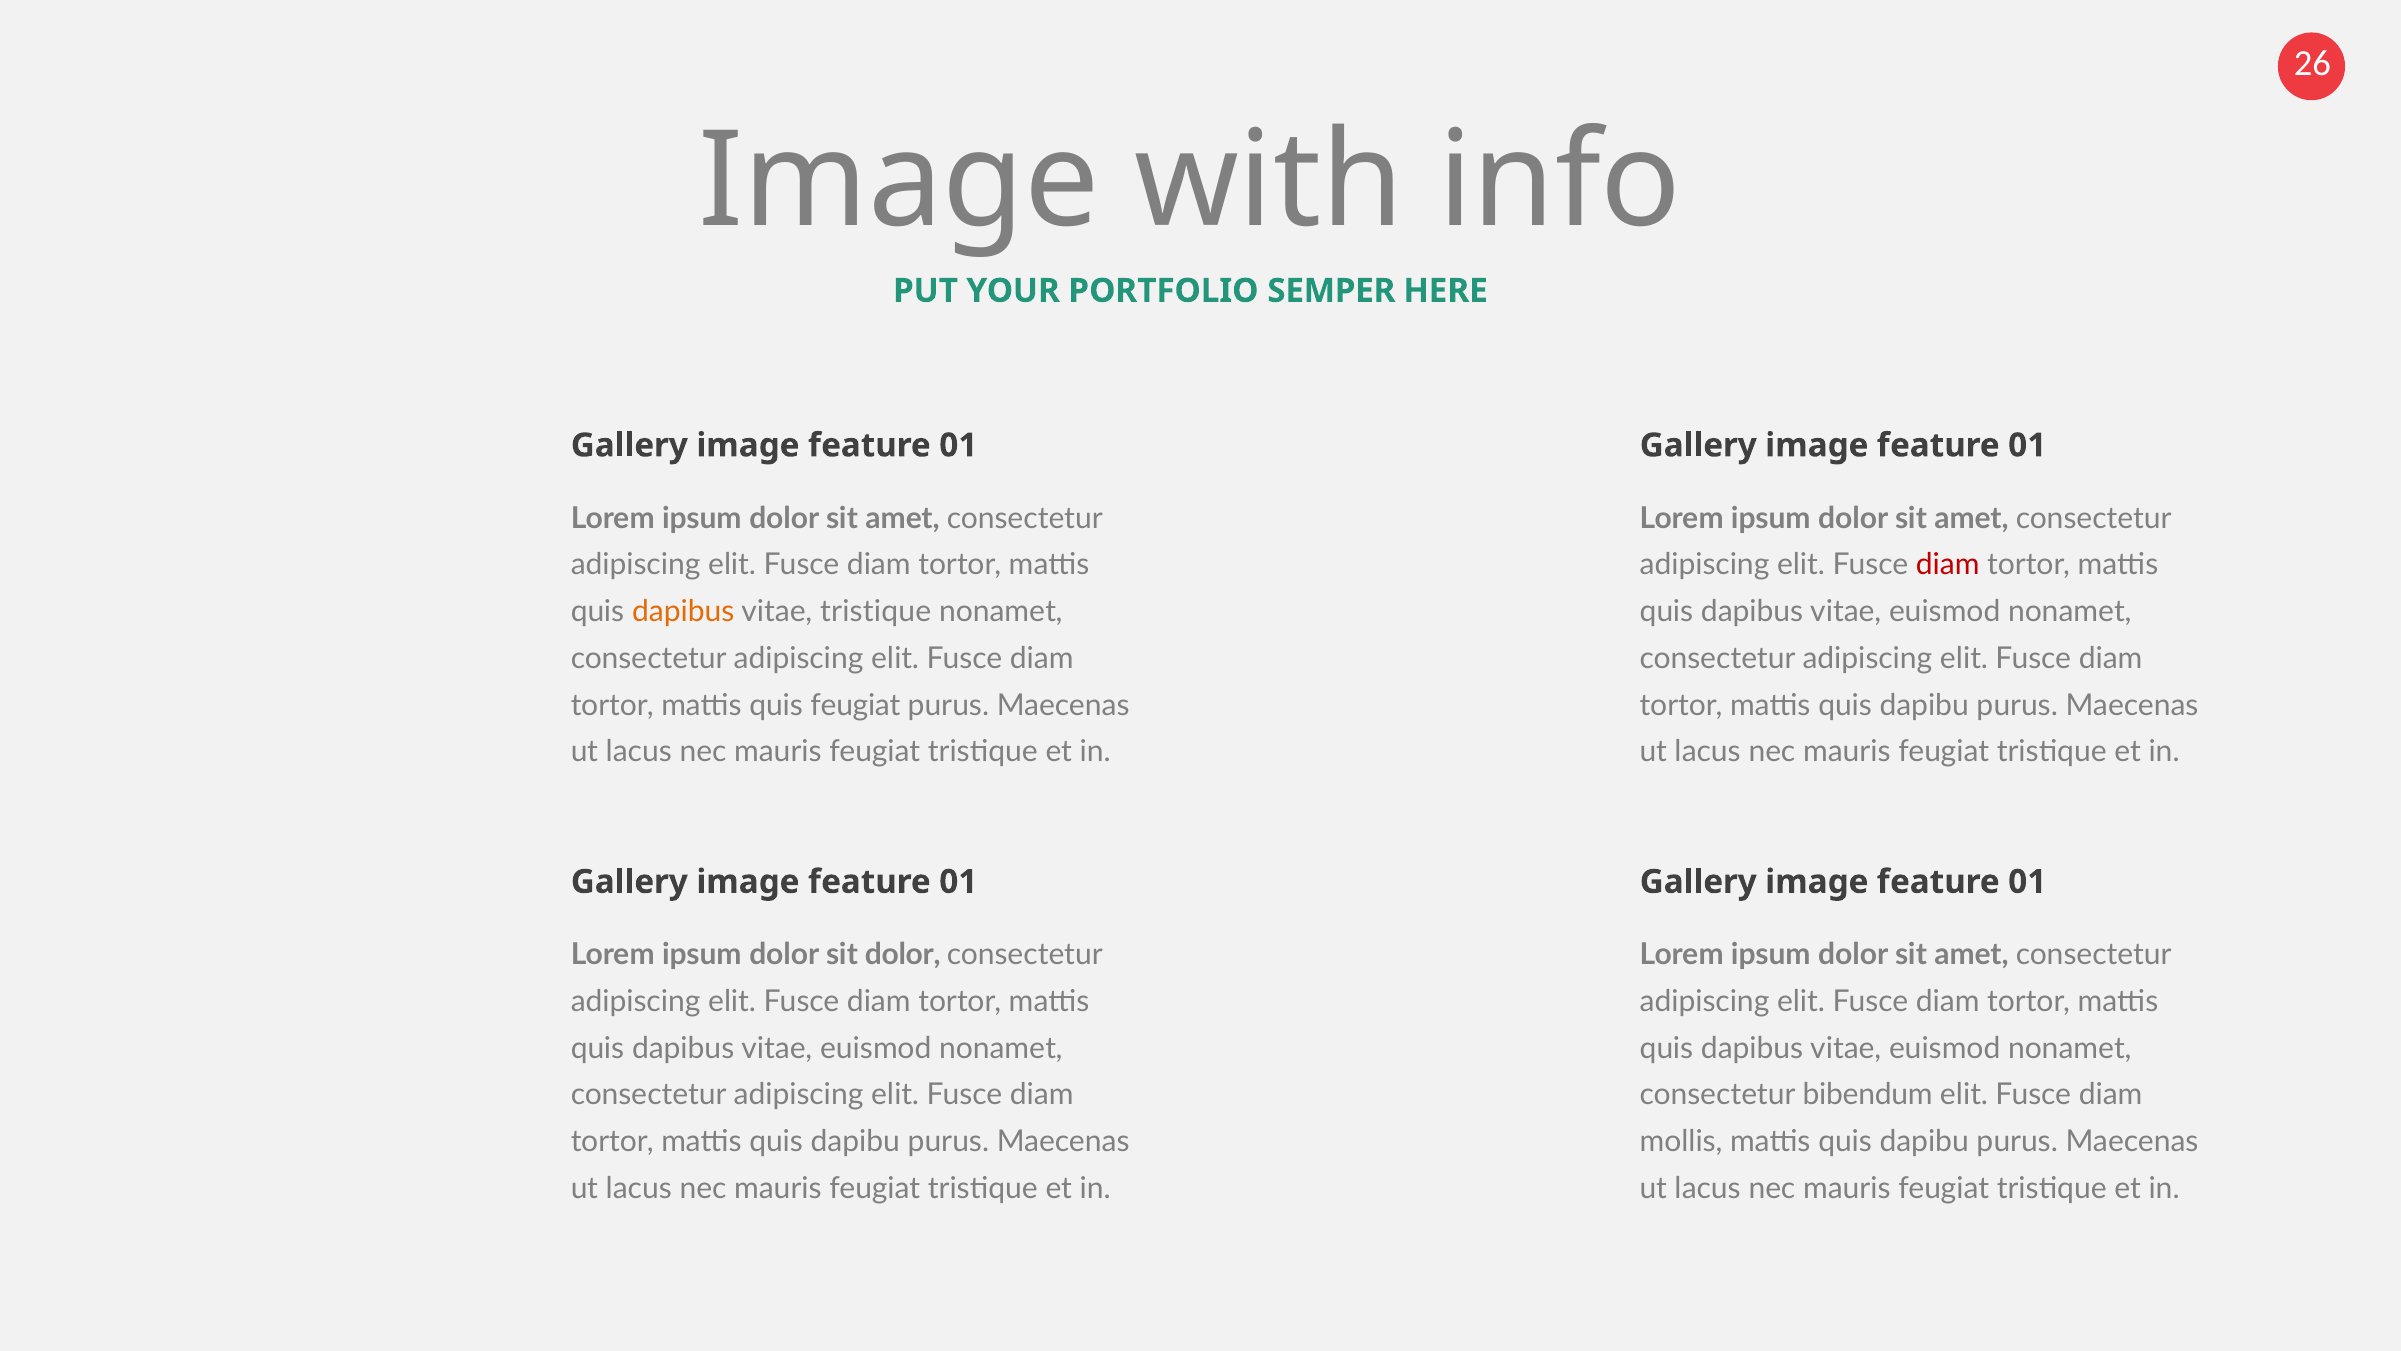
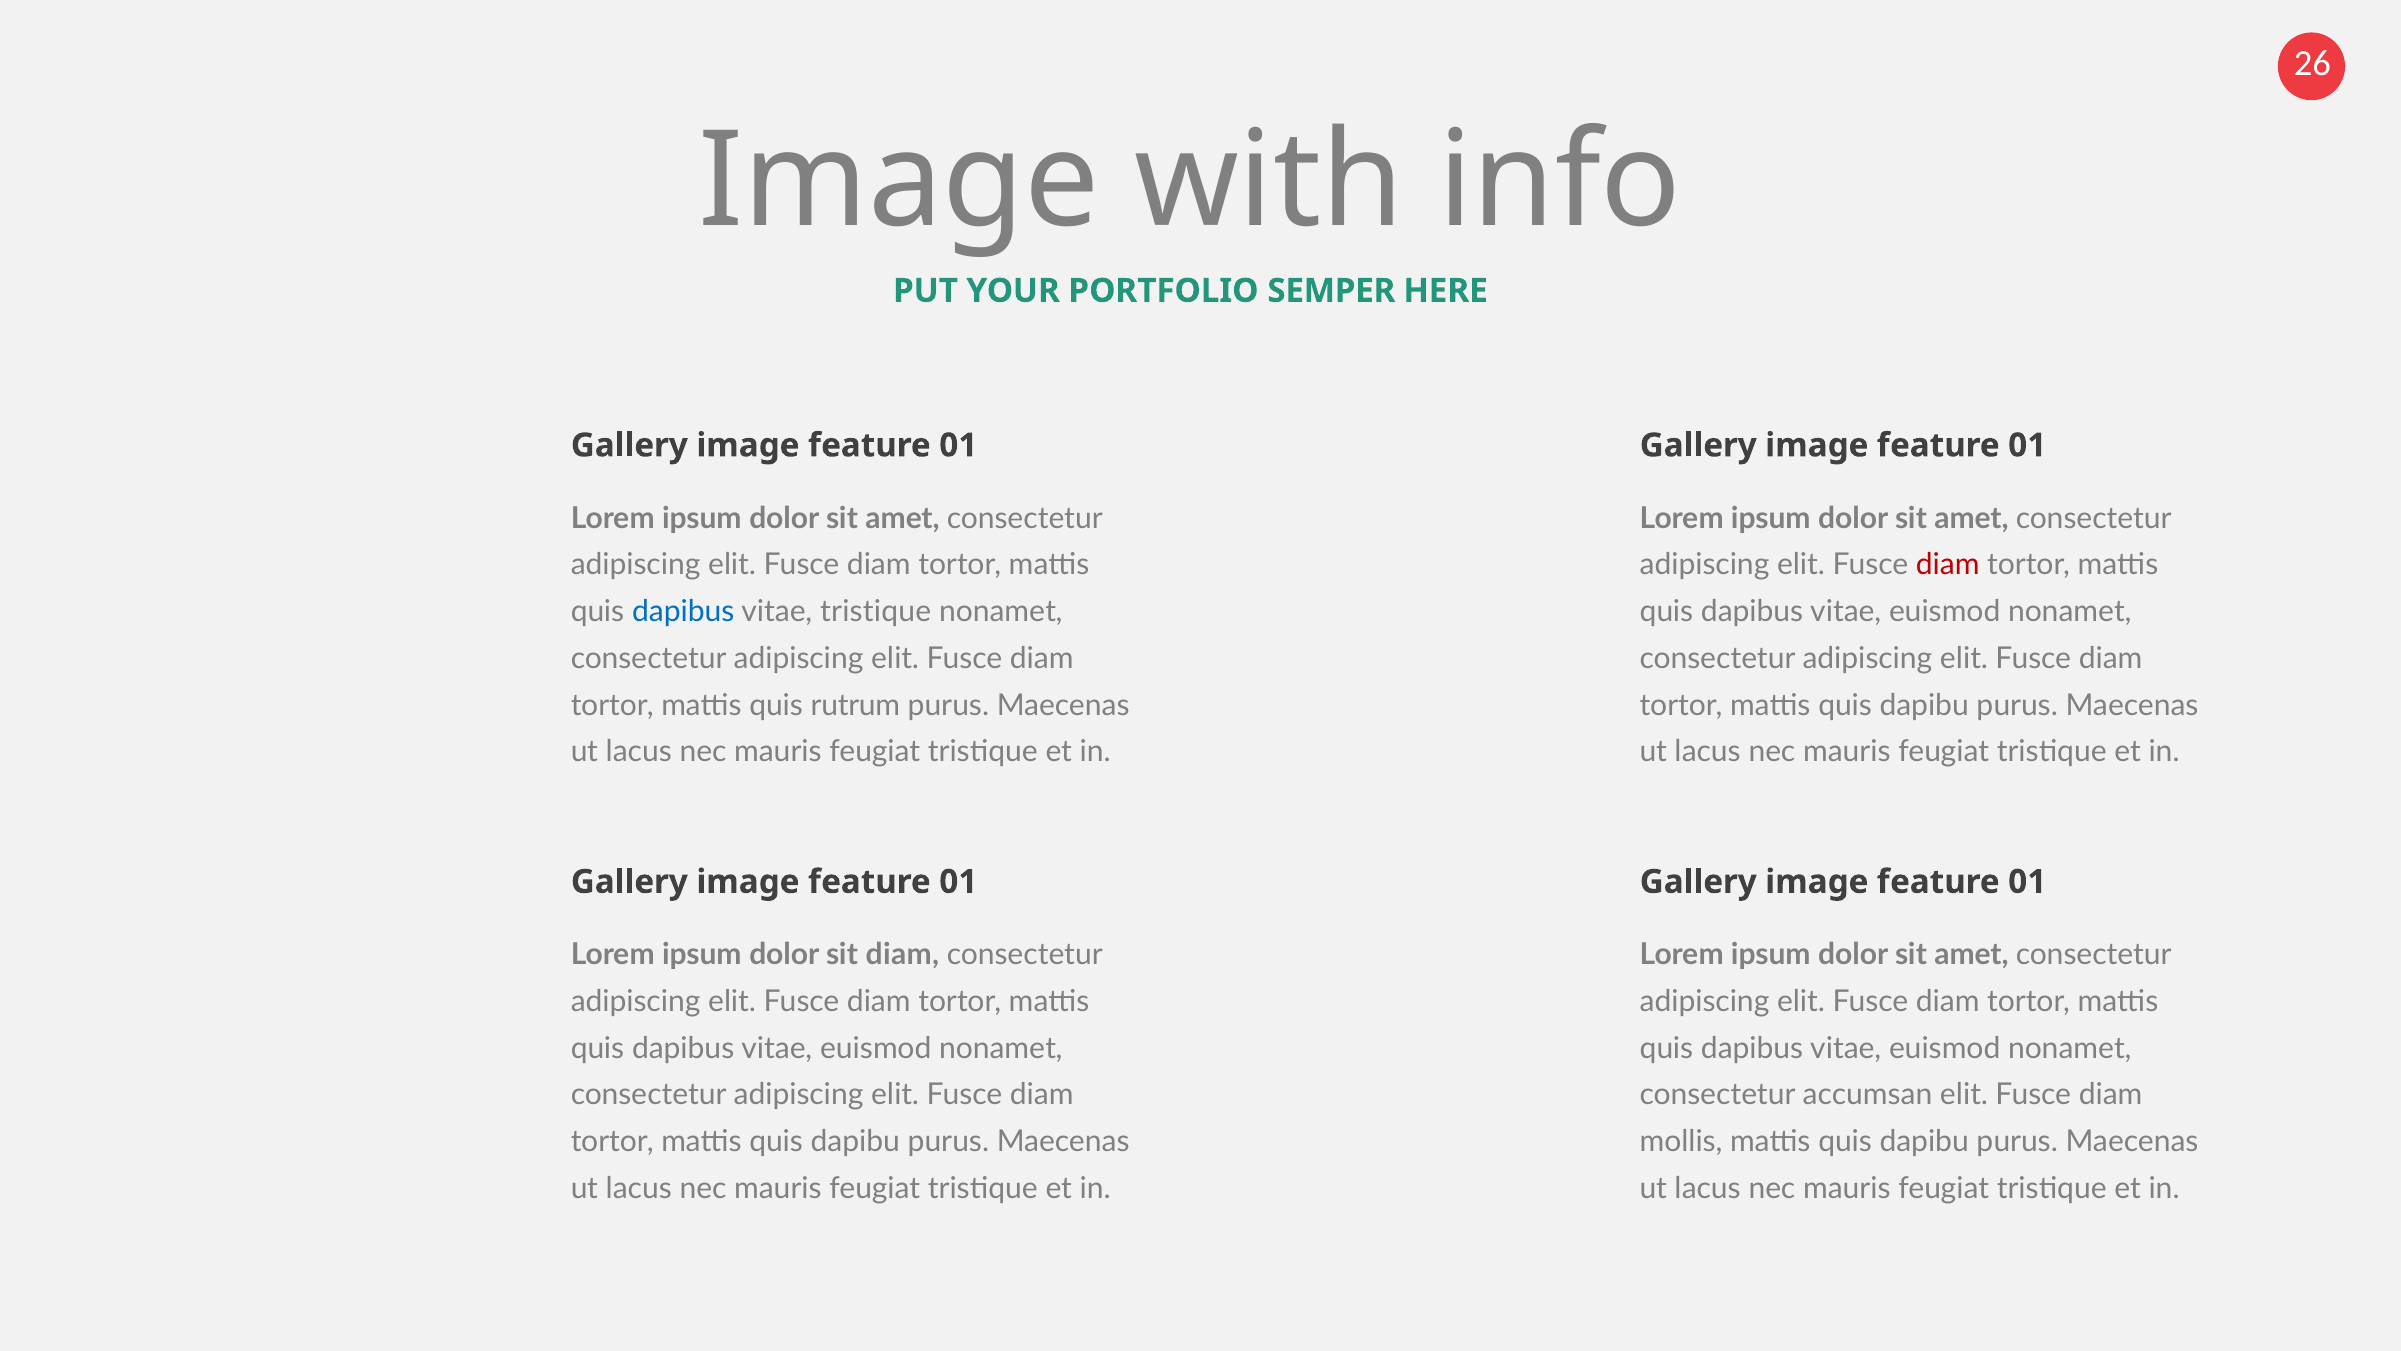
dapibus colour: orange -> blue (683, 612)
quis feugiat: feugiat -> rutrum (855, 705)
sit dolor: dolor -> diam (902, 954)
bibendum: bibendum -> accumsan (1867, 1095)
